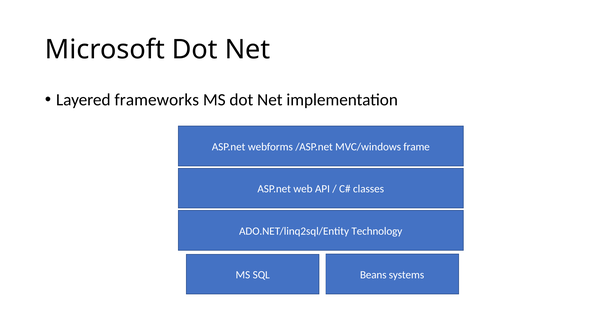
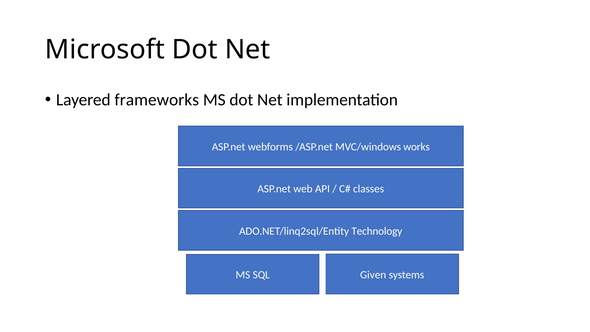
frame: frame -> works (417, 147)
Beans: Beans -> Given (373, 275)
